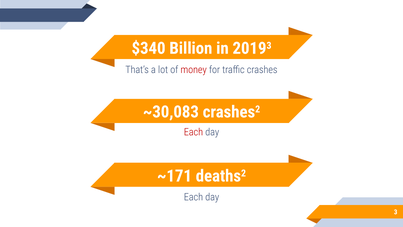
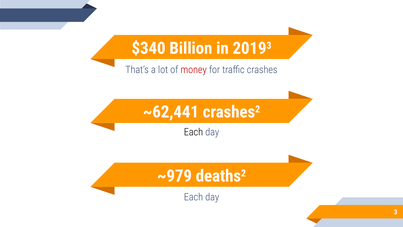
~30,083: ~30,083 -> ~62,441 (171, 112)
Each colour: red -> black (193, 132)
~171: ~171 -> ~979 (174, 176)
